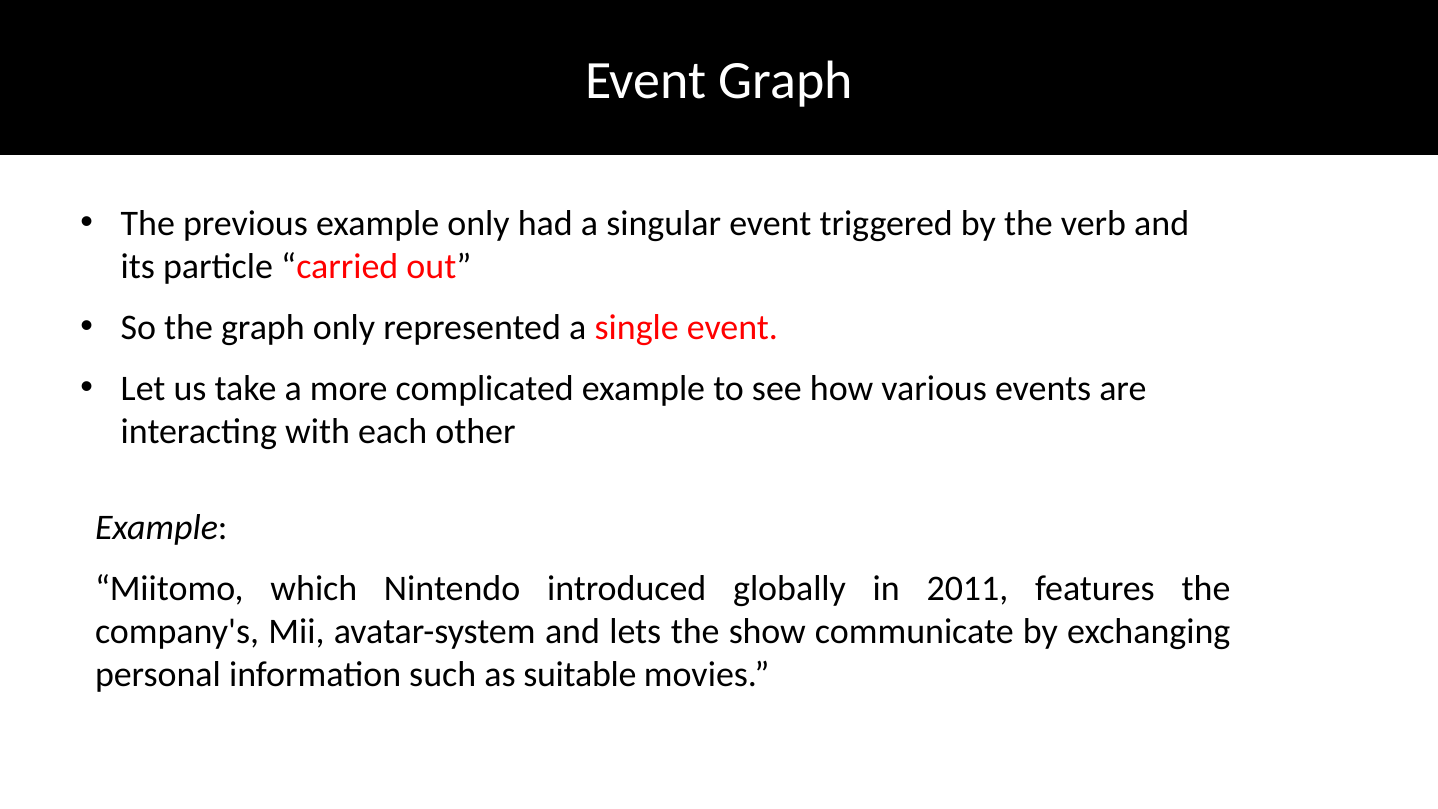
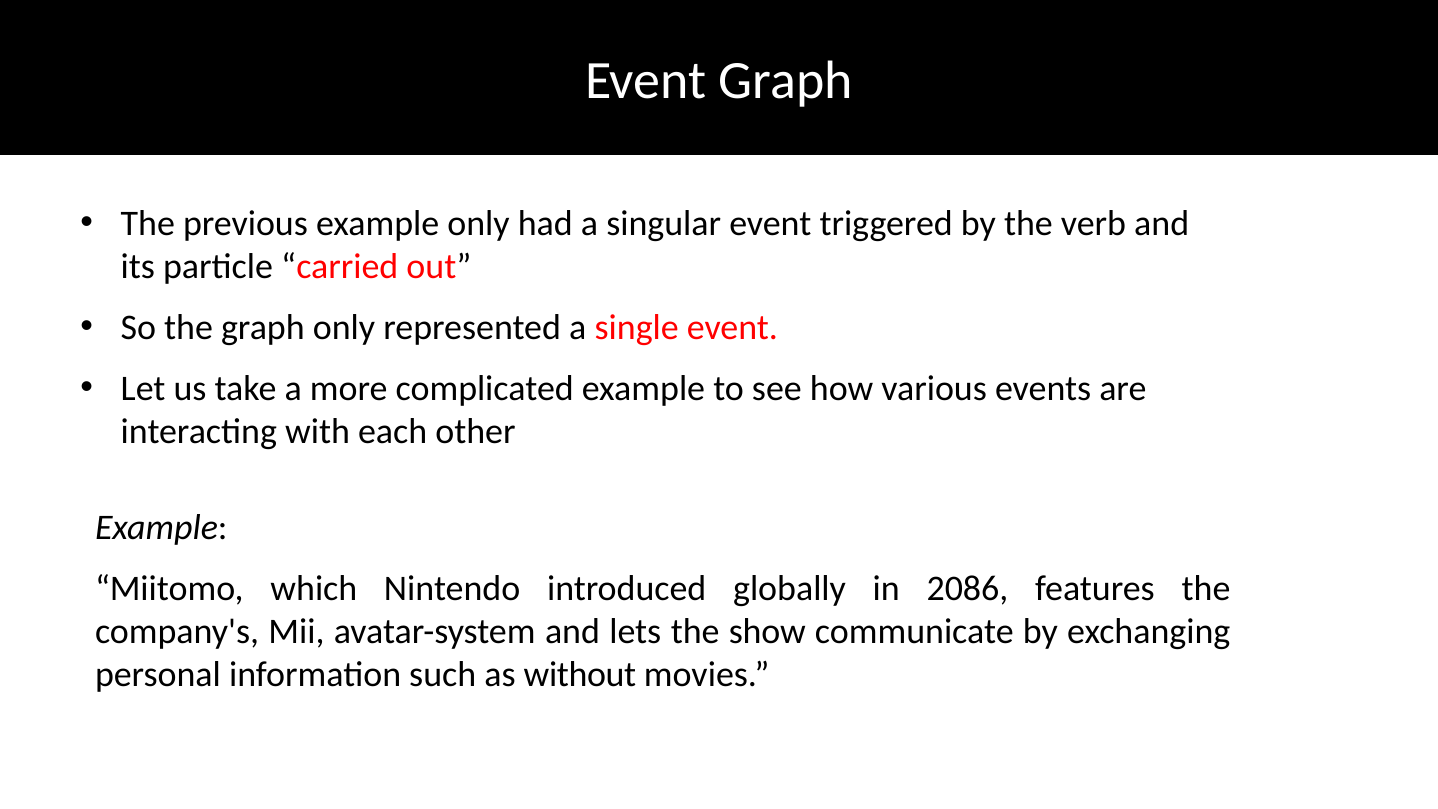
2011: 2011 -> 2086 (967, 589)
suitable: suitable -> without (580, 675)
